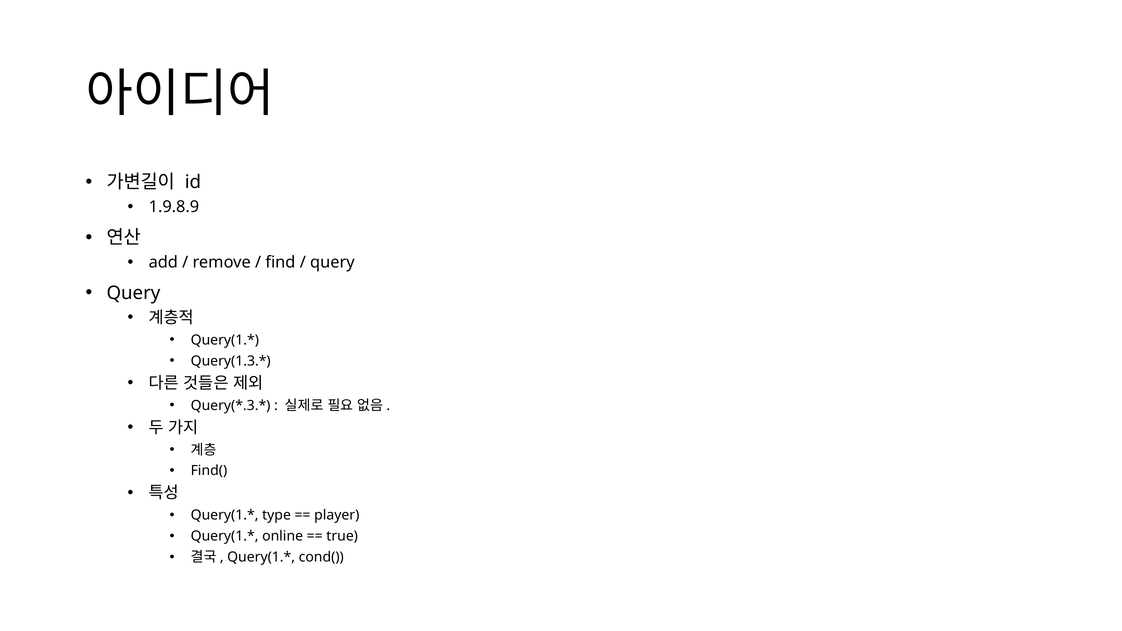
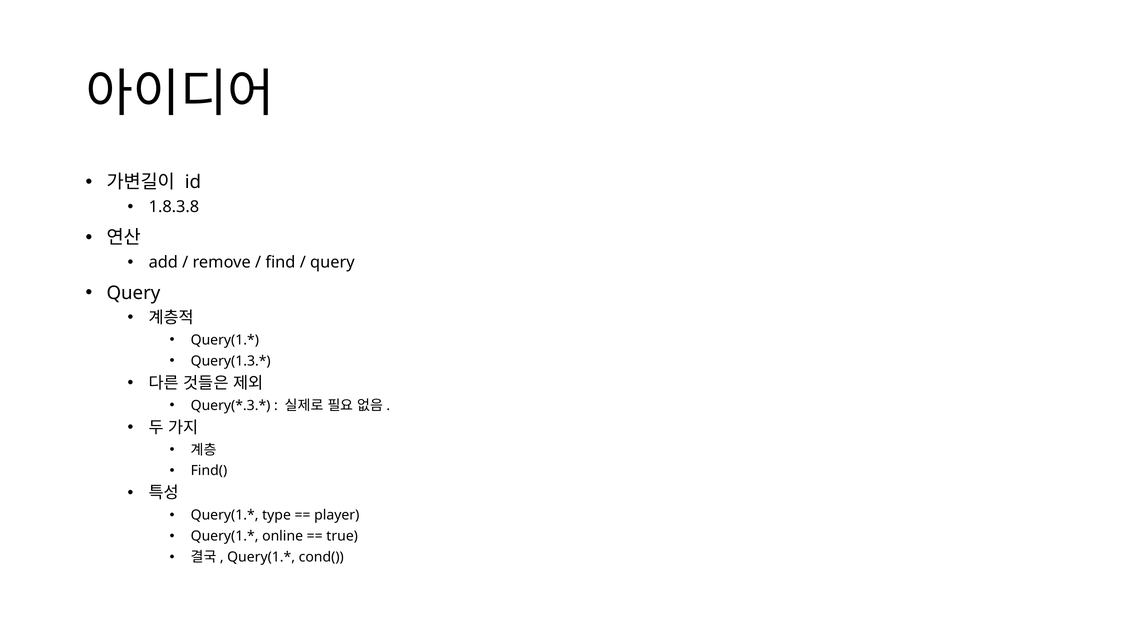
1.9.8.9: 1.9.8.9 -> 1.8.3.8 (174, 207)
